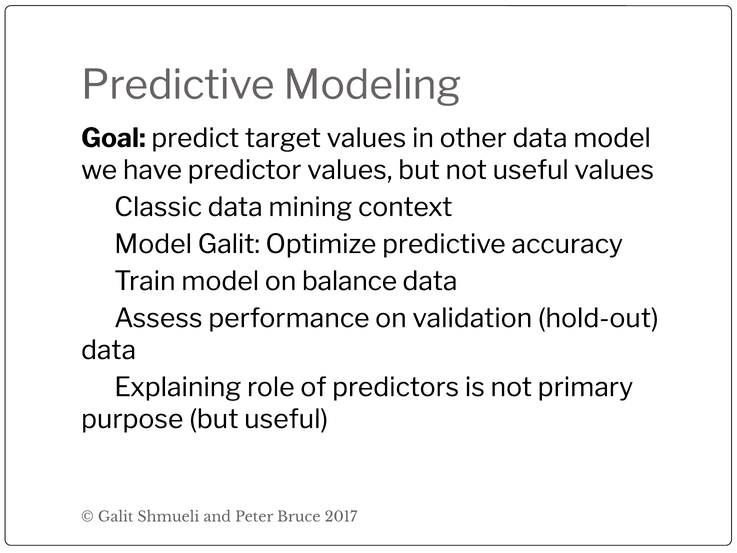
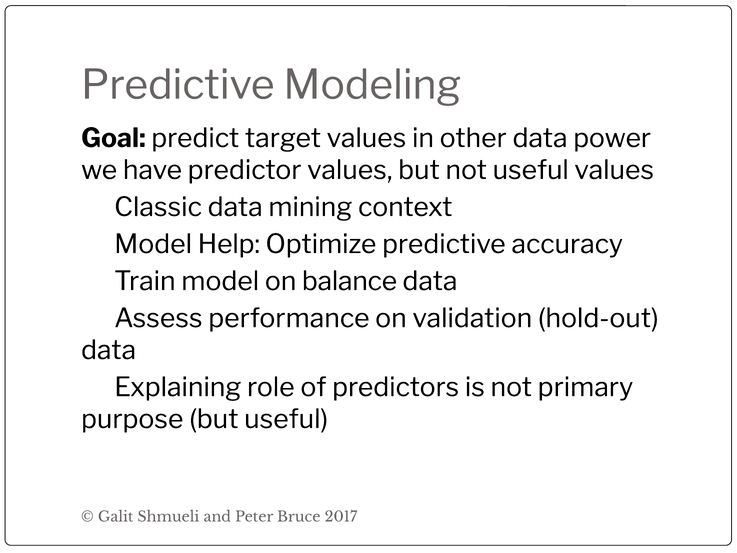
data model: model -> power (612, 138)
Galit: Galit -> Help (229, 244)
